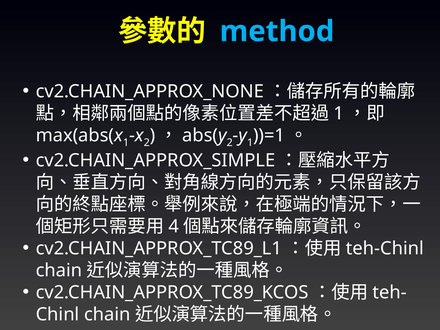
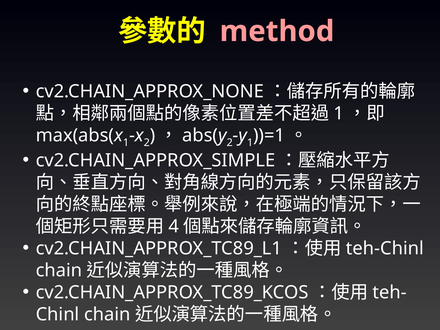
method colour: light blue -> pink (277, 31)
